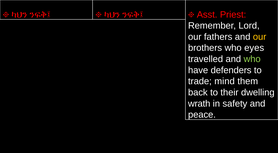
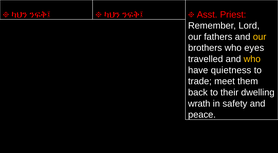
who colour: light green -> yellow (252, 59)
defenders: defenders -> quietness (231, 70)
mind: mind -> meet (225, 81)
